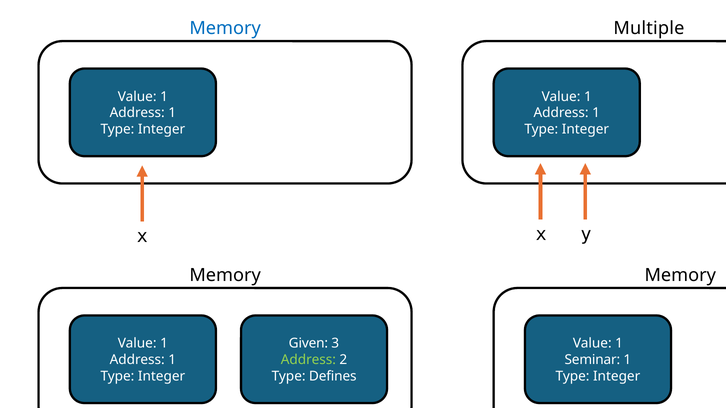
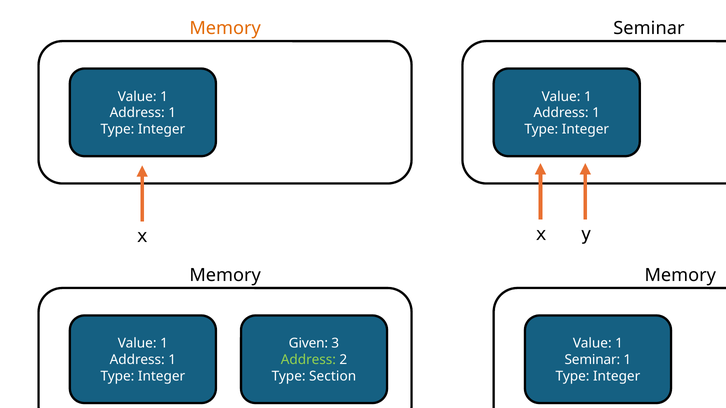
Memory colour: blue -> orange (225, 28)
Multiple: Multiple -> Seminar (649, 28)
Defines: Defines -> Section (333, 376)
